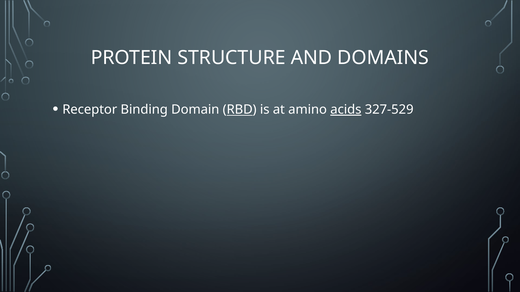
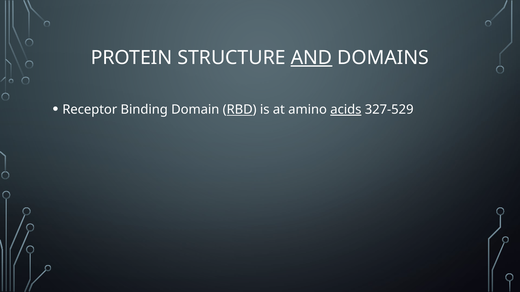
AND underline: none -> present (311, 58)
